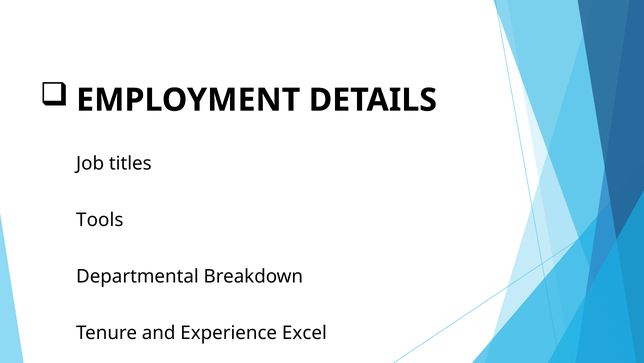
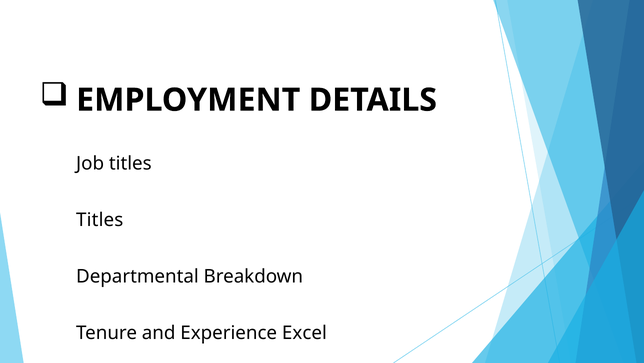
Tools: Tools -> Titles (100, 220)
